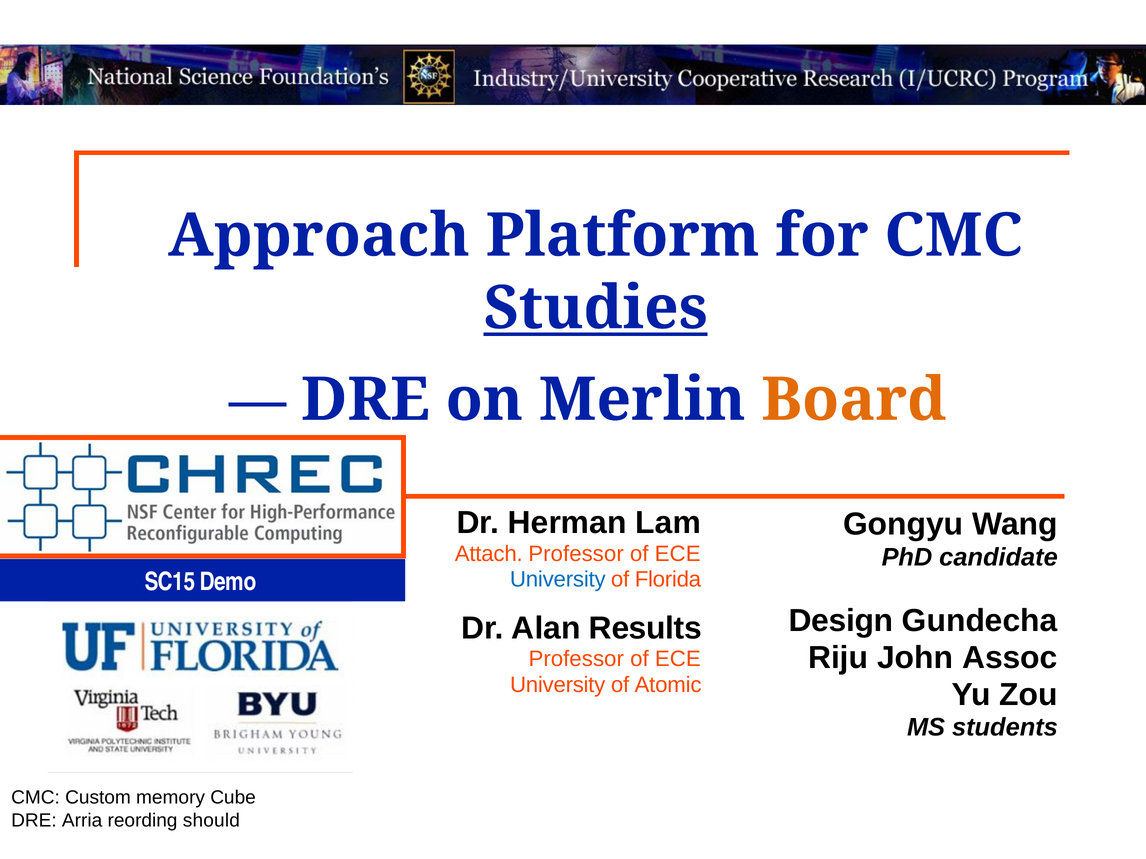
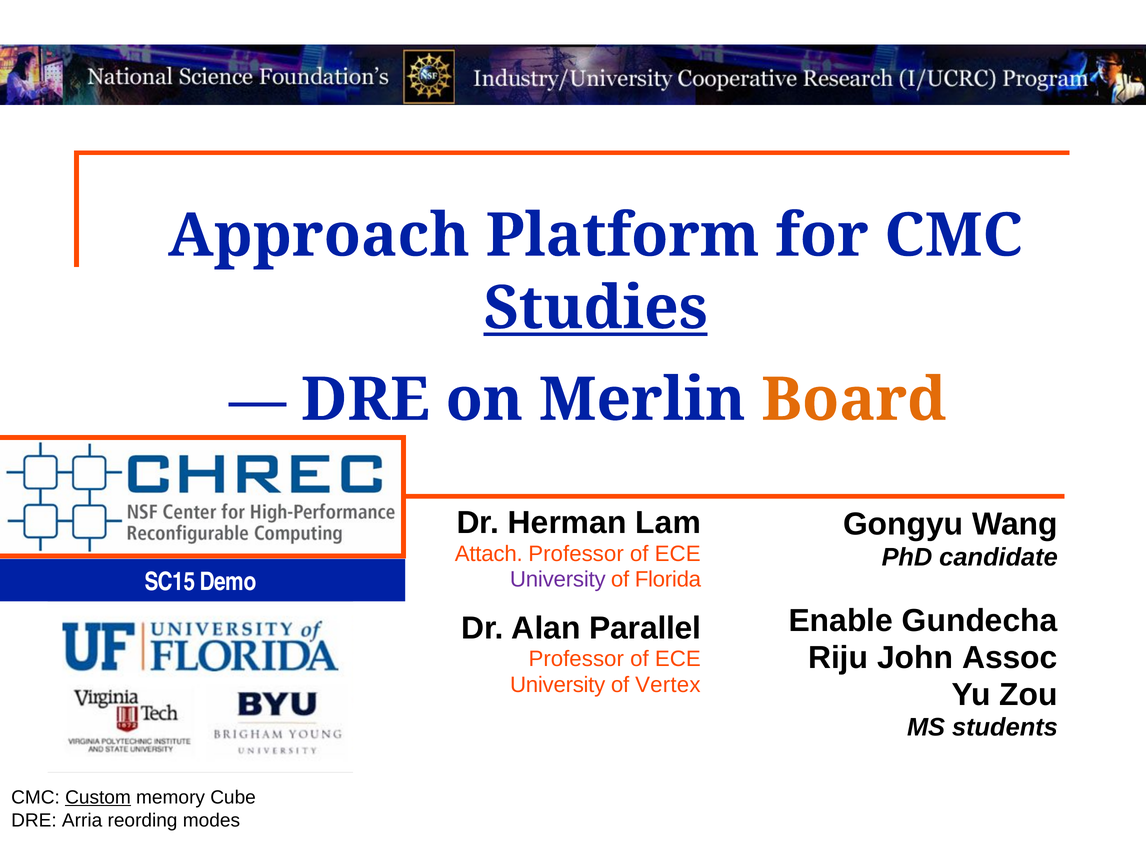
University colour: blue -> purple (558, 580)
Design: Design -> Enable (841, 621)
Results: Results -> Parallel (645, 628)
Atomic: Atomic -> Vertex (668, 685)
Custom underline: none -> present (98, 798)
should: should -> modes (211, 821)
